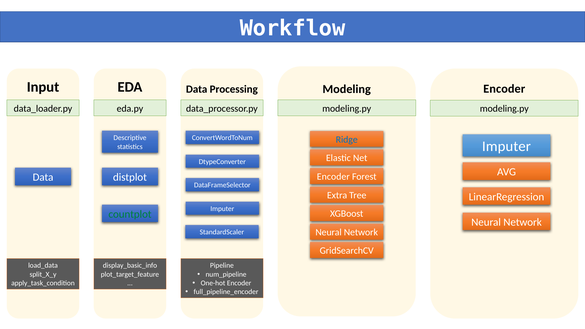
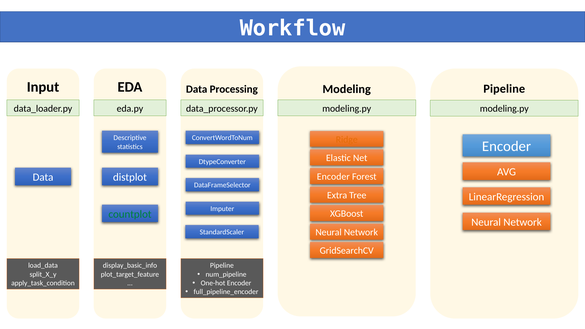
Modeling Encoder: Encoder -> Pipeline (504, 89)
Ridge colour: blue -> orange (347, 140)
Imputer: Imputer -> Encoder (507, 146)
